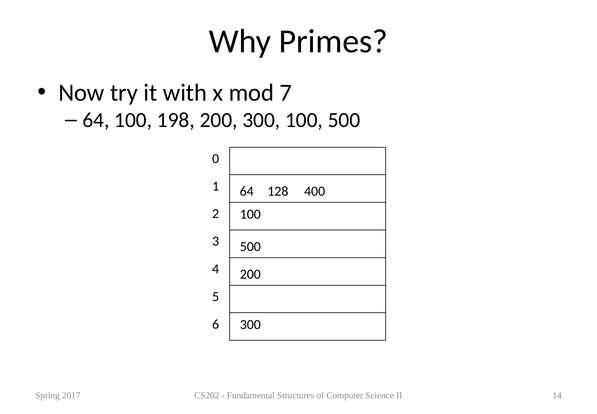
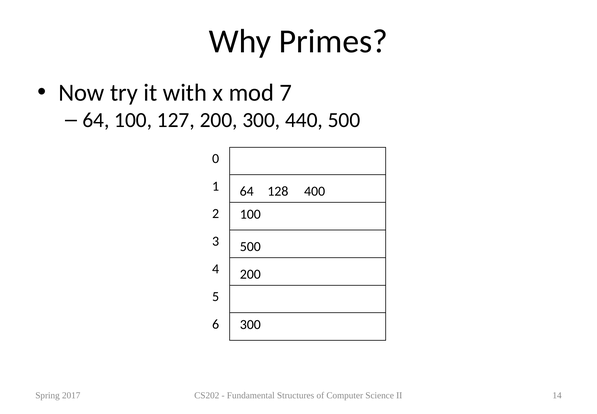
198: 198 -> 127 (176, 120)
300 100: 100 -> 440 (304, 120)
